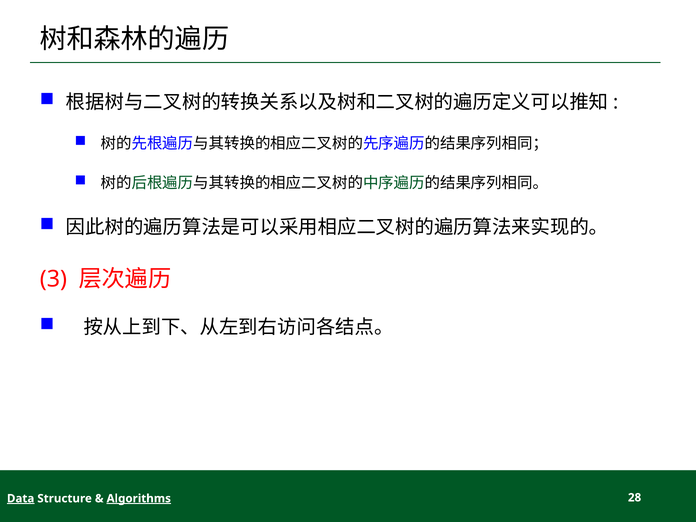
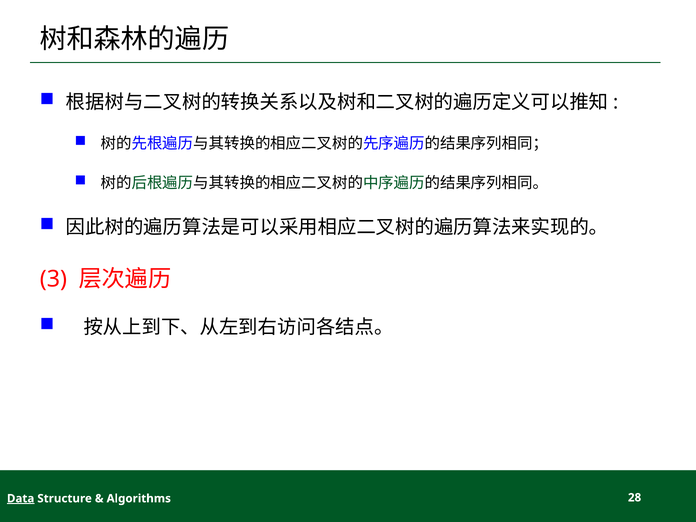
Algorithms underline: present -> none (139, 499)
